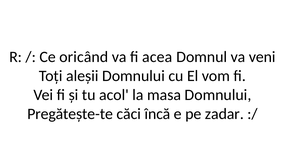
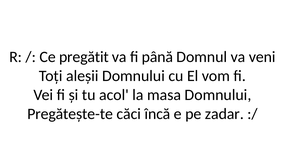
oricând: oricând -> pregătit (84, 57)
acea: acea -> până (157, 57)
